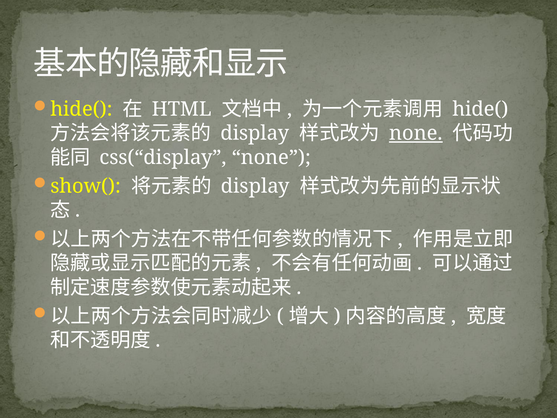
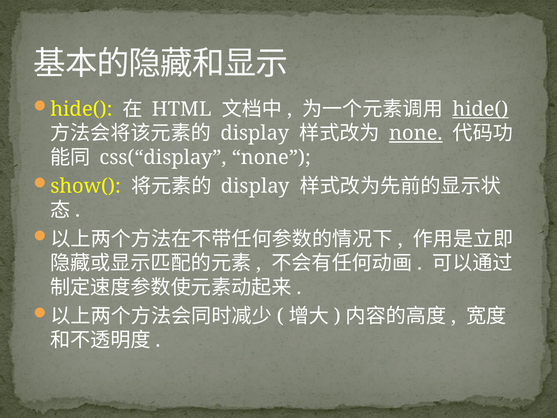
hide( underline: none -> present (480, 109)
